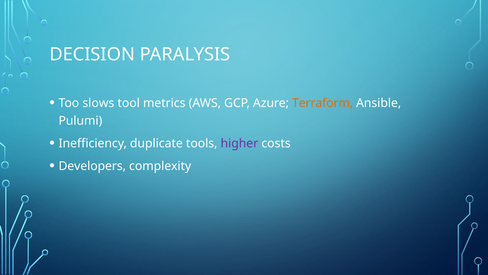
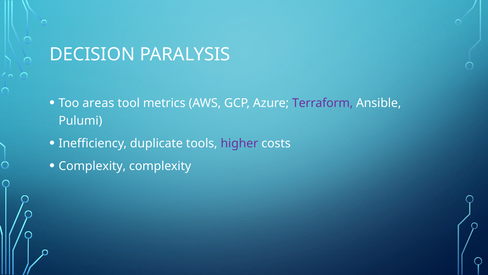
slows: slows -> areas (98, 103)
Terraform colour: orange -> purple (323, 103)
Developers: Developers -> Complexity (92, 166)
